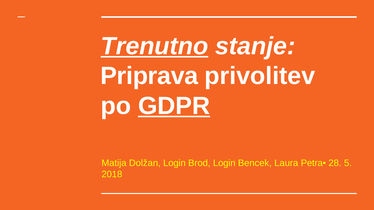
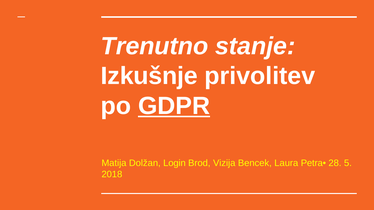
Trenutno underline: present -> none (154, 46)
Priprava: Priprava -> Izkušnje (149, 76)
Brod Login: Login -> Vizija (224, 163)
